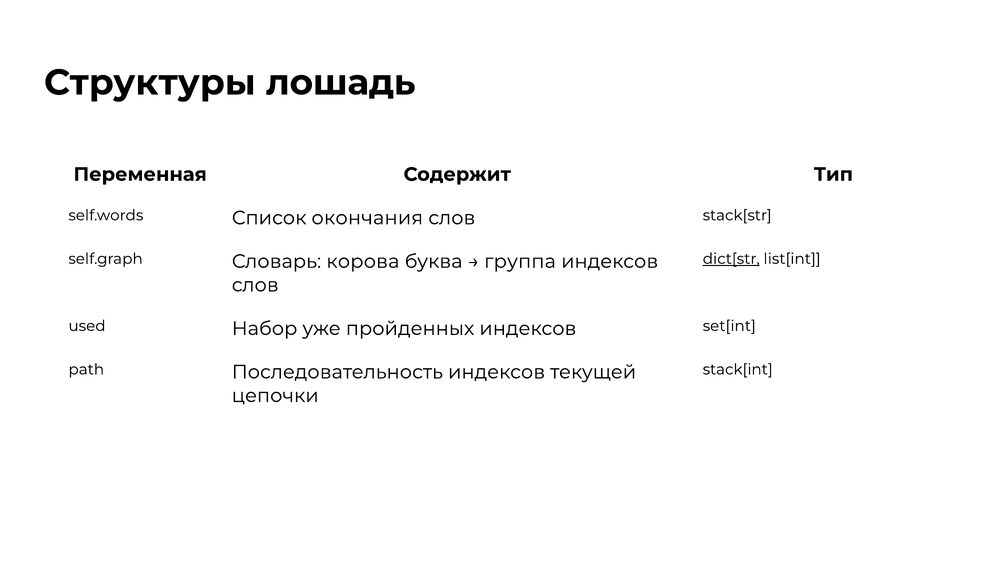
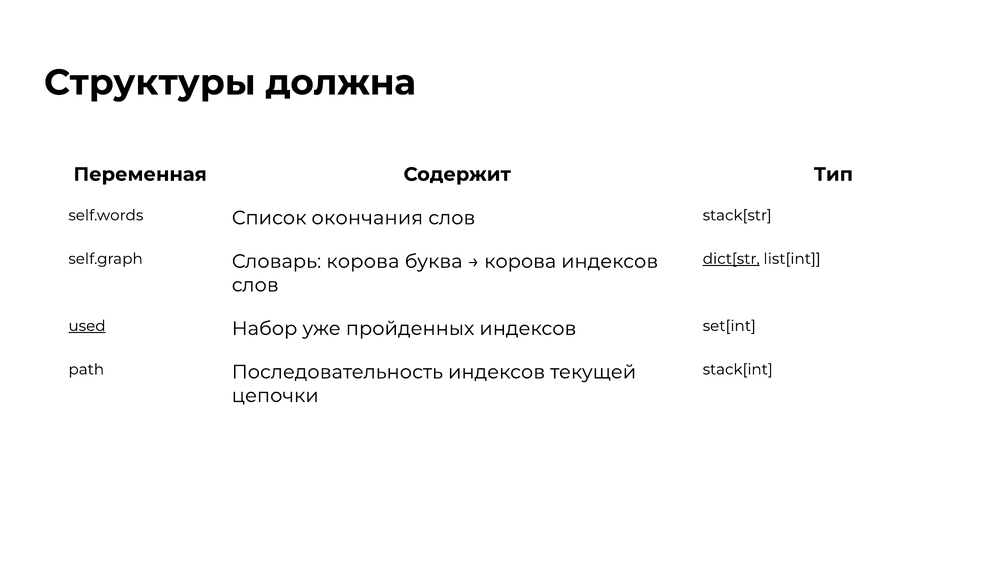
лошадь: лошадь -> должна (341, 83)
группа: группа -> корова (520, 261)
used underline: none -> present (87, 326)
